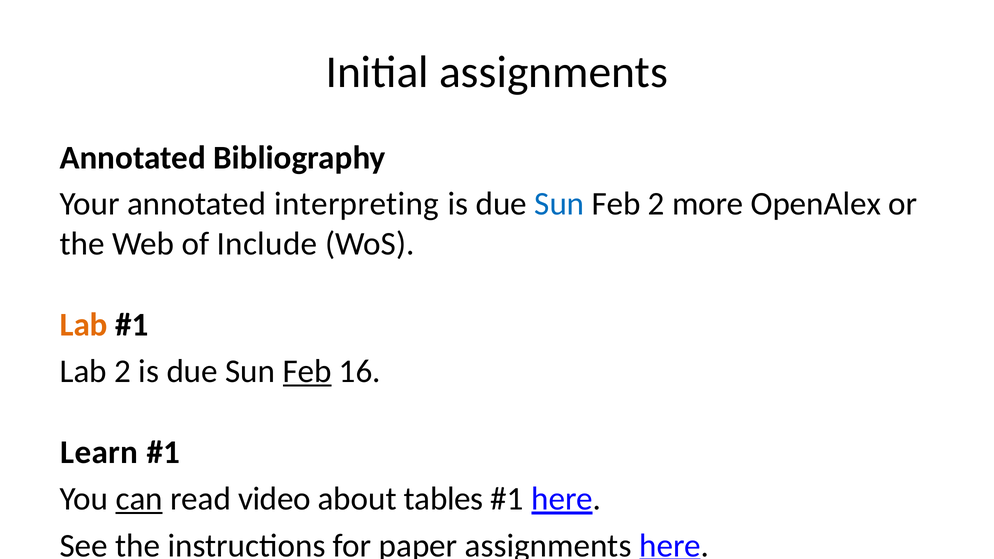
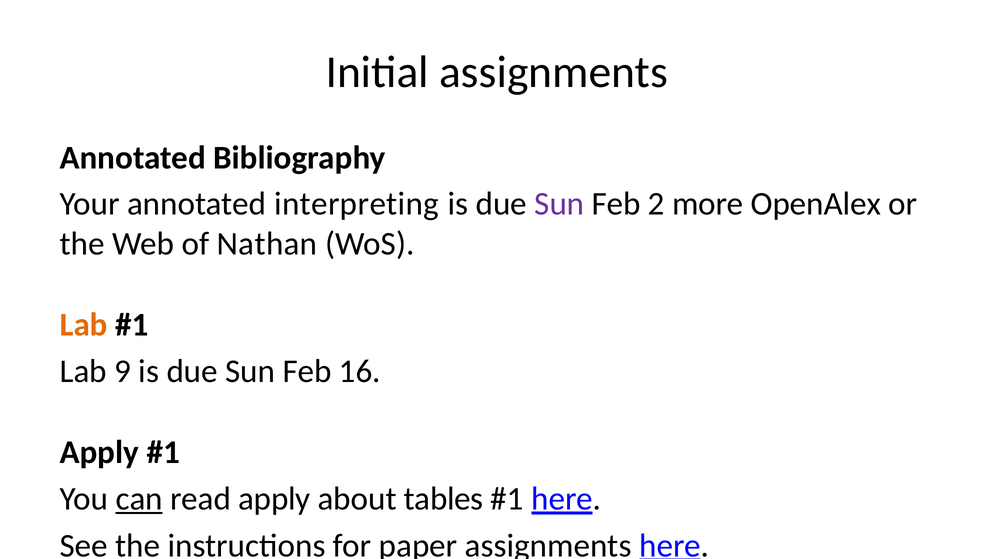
Sun colour: blue -> purple (559, 204)
Include: Include -> Nathan (267, 244)
Lab 2: 2 -> 9 (123, 371)
Feb underline: present -> none (307, 371)
Learn: Learn -> Apply (99, 452)
read video: video -> apply (274, 499)
